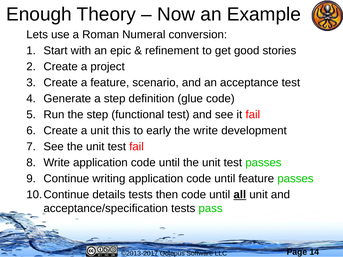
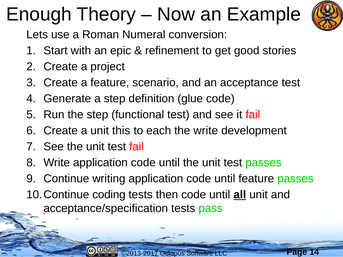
early: early -> each (159, 131)
details: details -> coding (109, 195)
